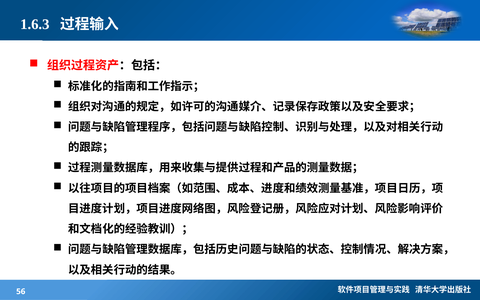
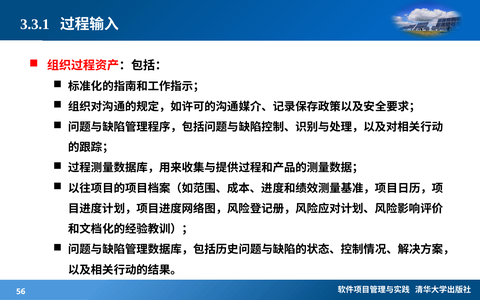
1.6.3: 1.6.3 -> 3.3.1 (35, 24)
